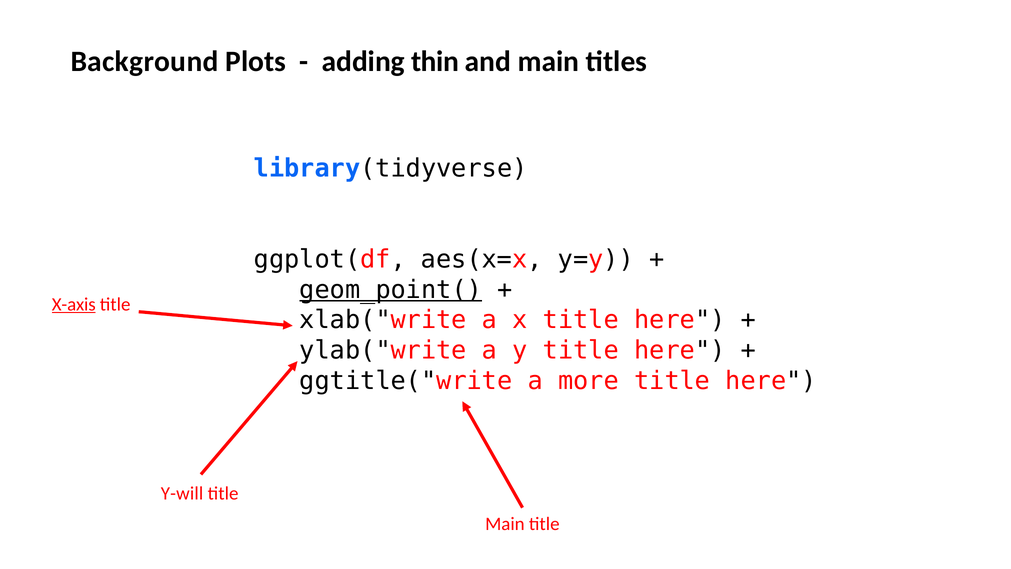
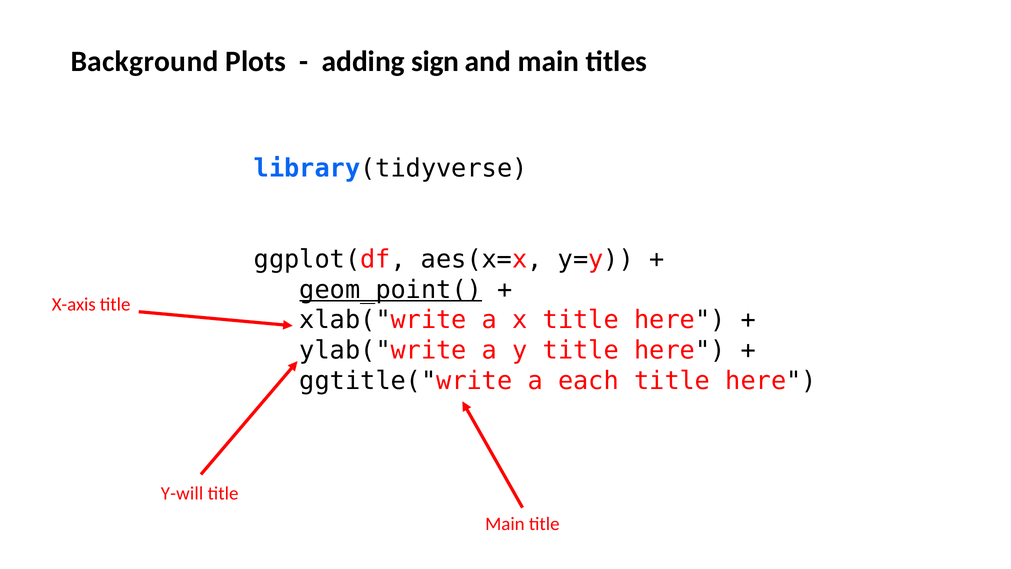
thin: thin -> sign (435, 61)
X-axis underline: present -> none (74, 304)
more: more -> each (588, 380)
